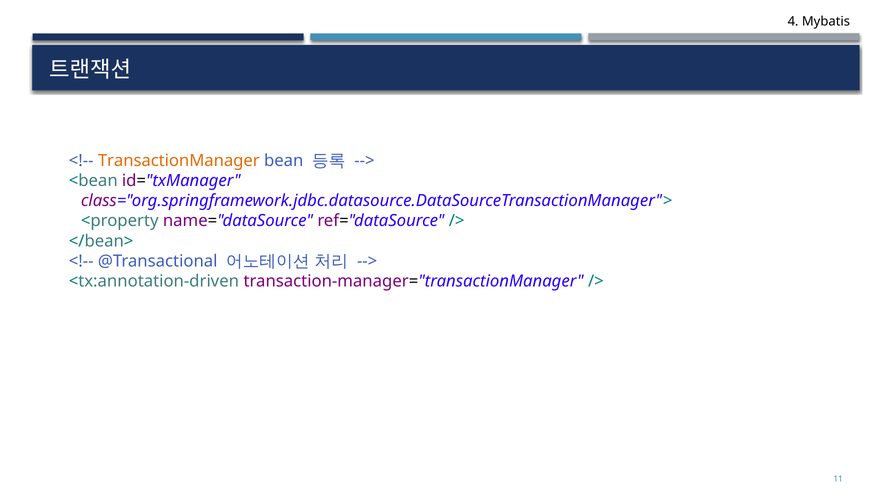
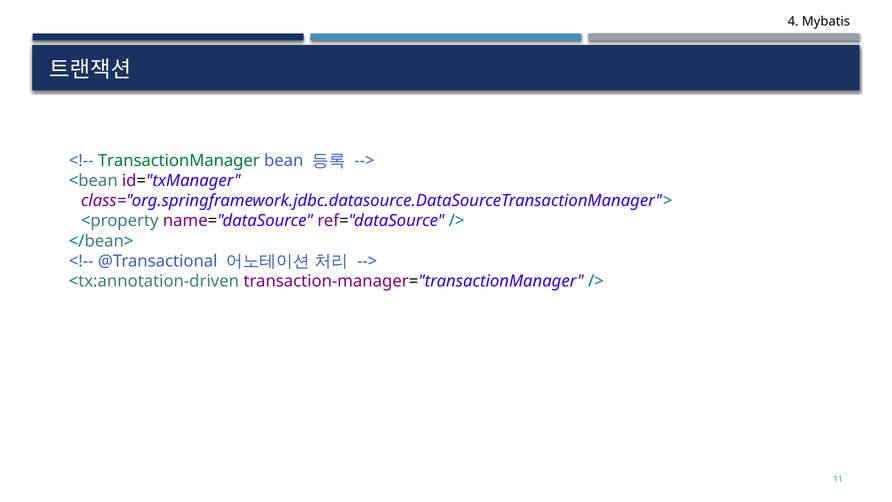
TransactionManager colour: orange -> green (179, 161)
